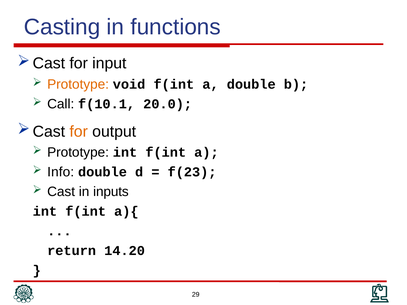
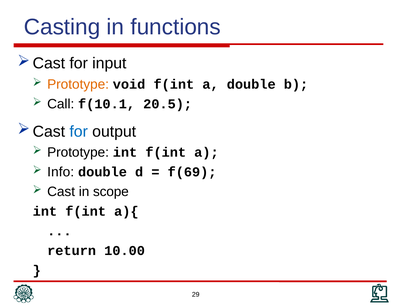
20.0: 20.0 -> 20.5 (168, 104)
for colour: orange -> blue (79, 132)
f(23: f(23 -> f(69 (192, 172)
inputs: inputs -> scope (111, 192)
14.20: 14.20 -> 10.00 (125, 251)
